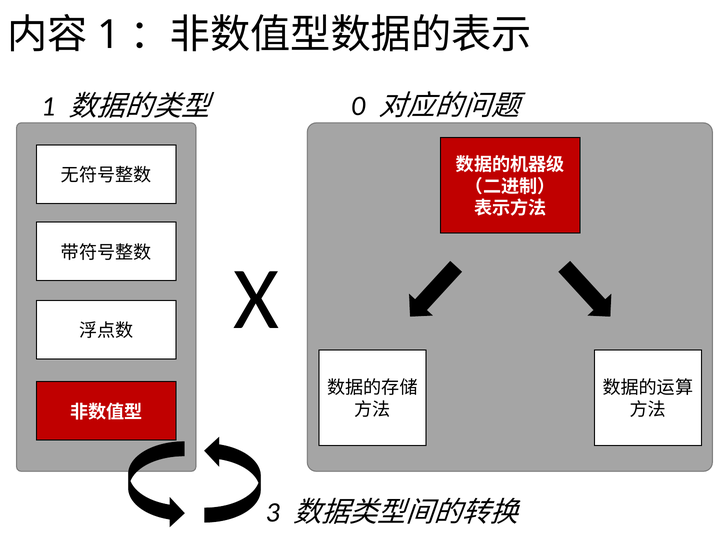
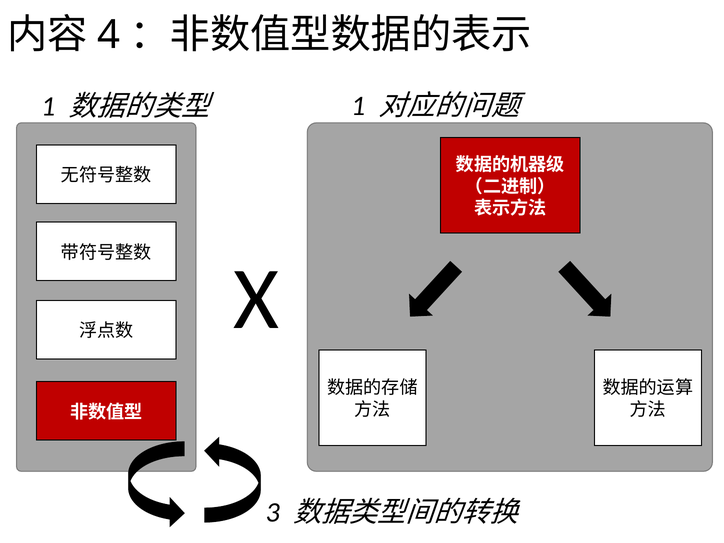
1: 1 -> 4 (109, 35)
0: 0 -> 1 (359, 106)
